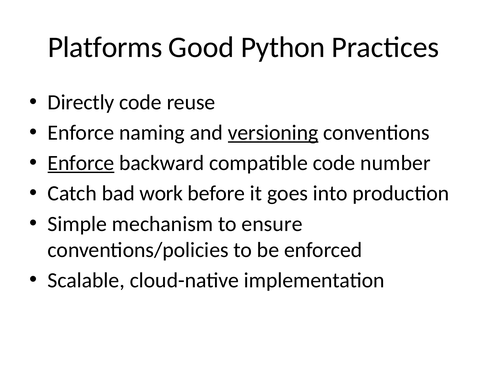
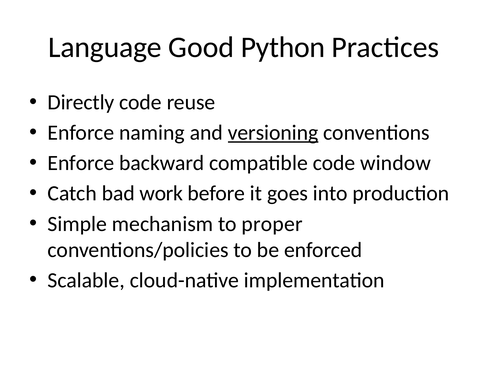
Platforms: Platforms -> Language (105, 47)
Enforce underline: present -> none (81, 163)
number: number -> window (396, 163)
ensure: ensure -> proper (272, 224)
